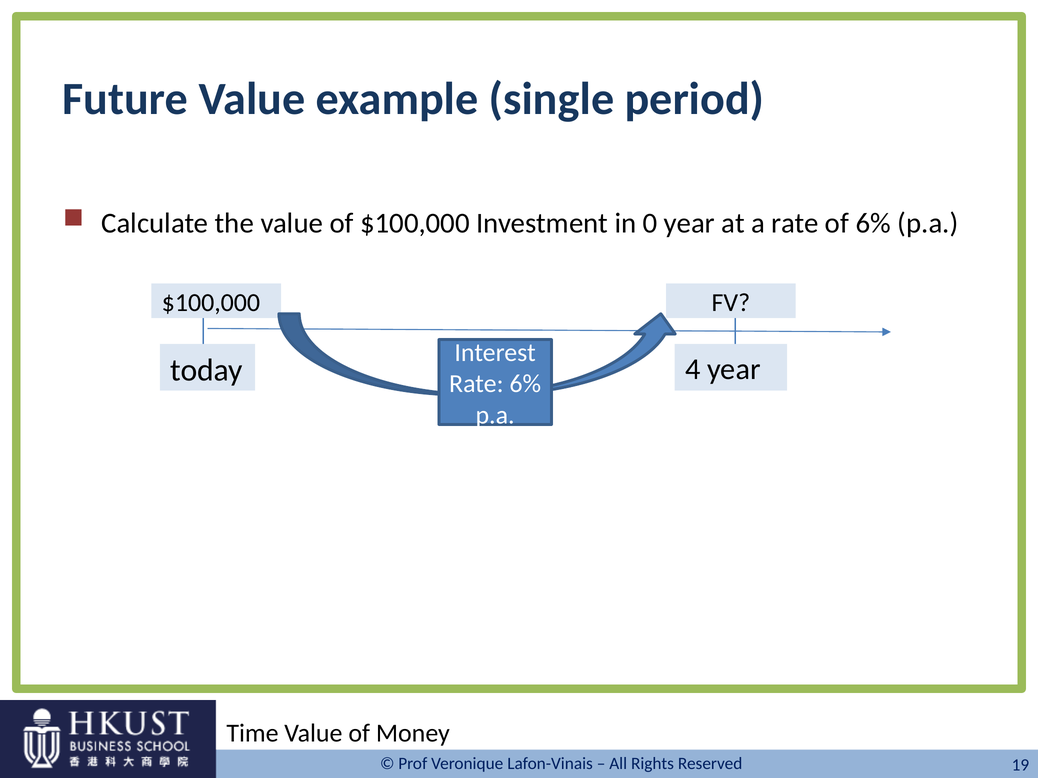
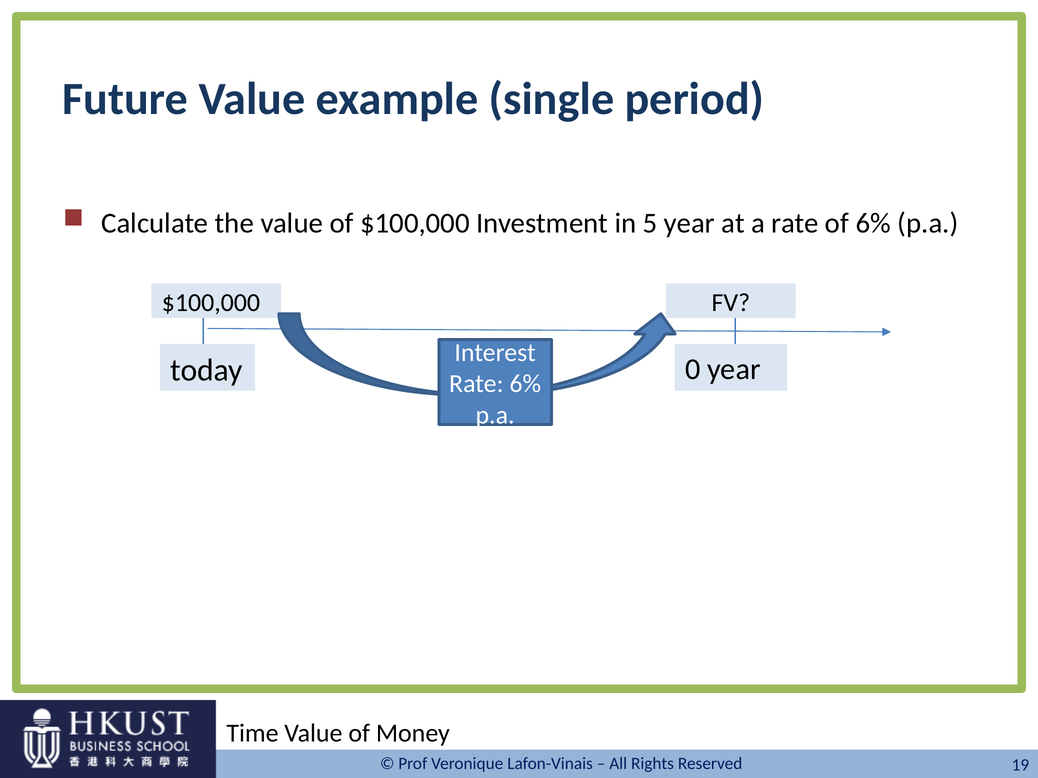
0: 0 -> 5 (650, 223)
4: 4 -> 0 (693, 370)
